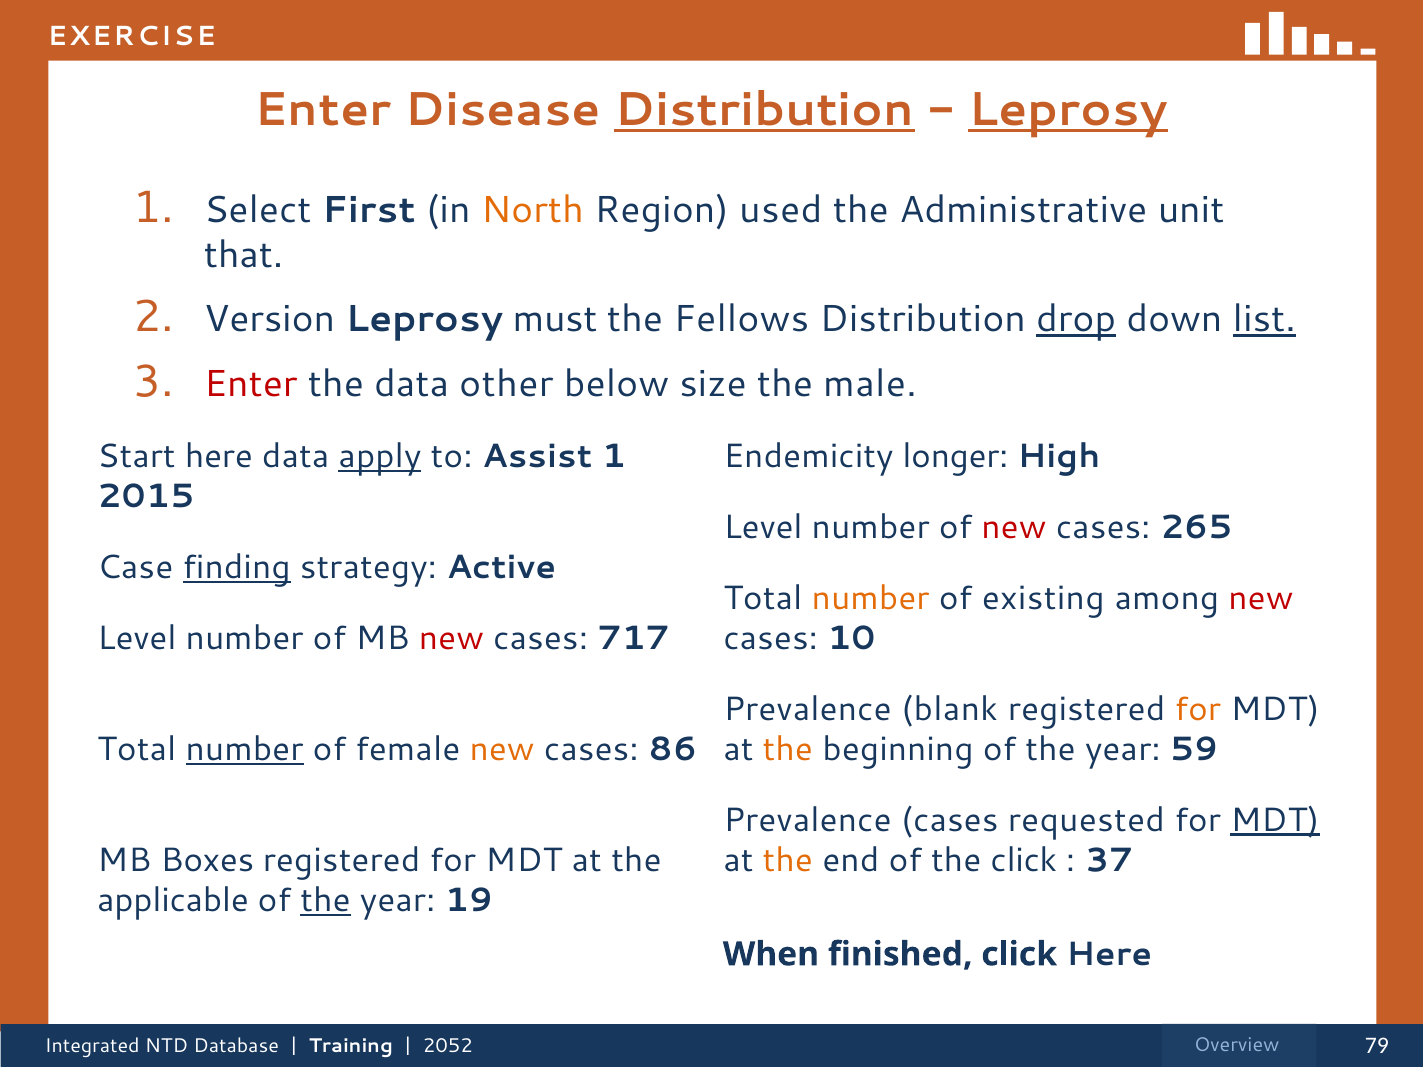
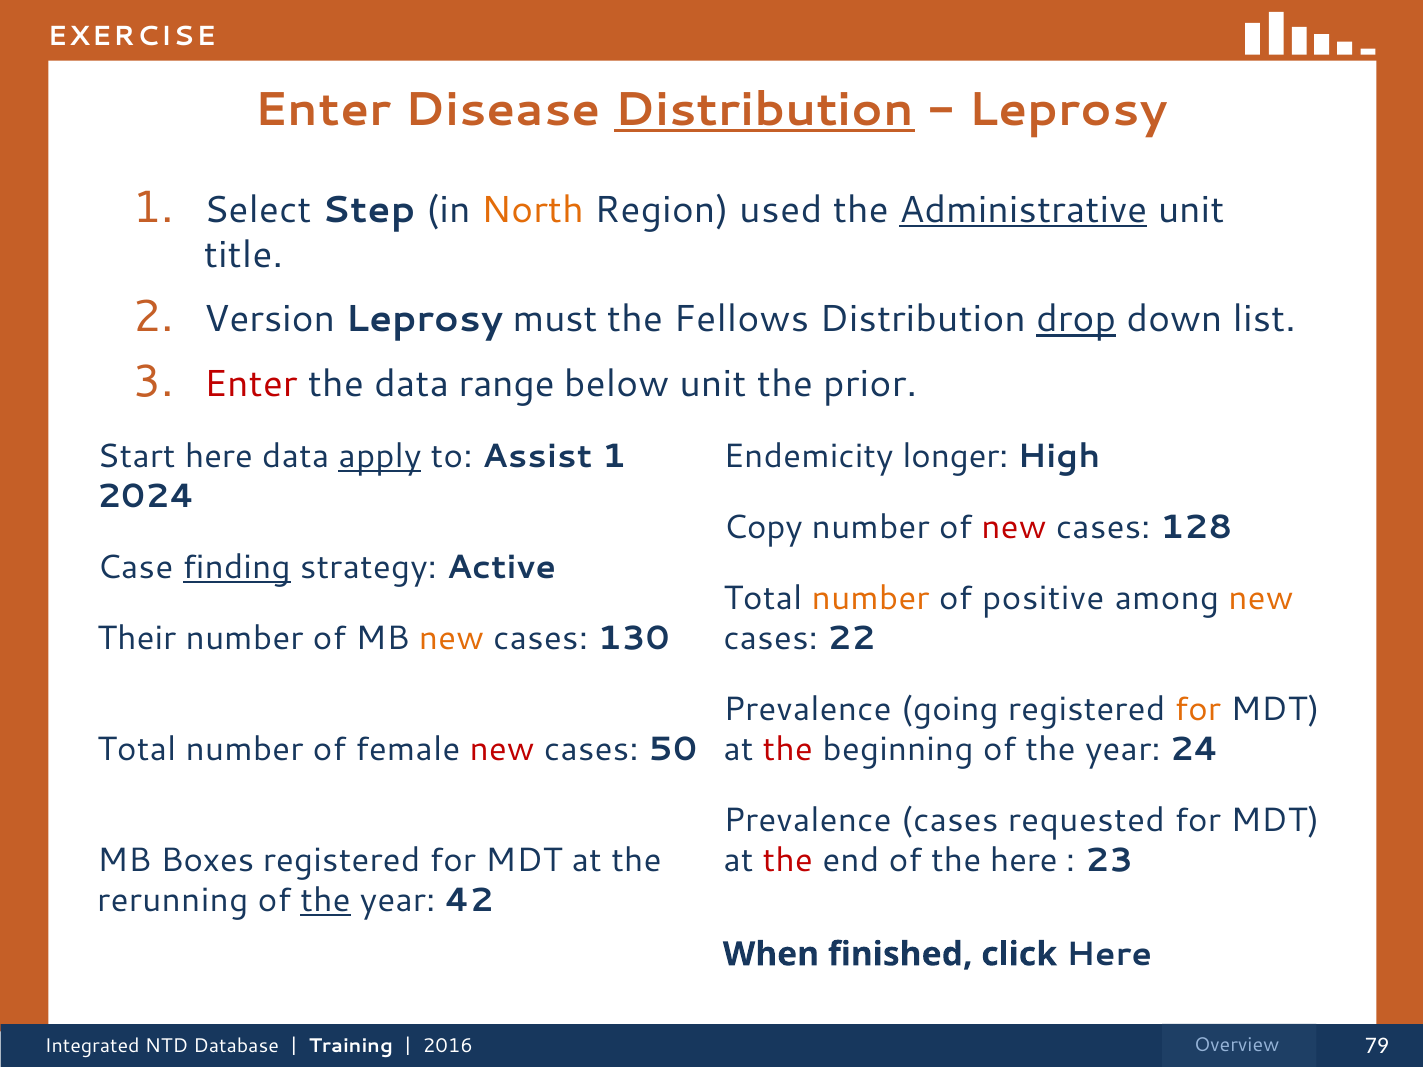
Leprosy underline: present -> none (1068, 110)
First: First -> Step (369, 210)
Administrative underline: none -> present (1023, 210)
that: that -> title (243, 255)
list underline: present -> none (1264, 319)
other: other -> range (507, 384)
below size: size -> unit (713, 384)
male: male -> prior (870, 384)
2015: 2015 -> 2024 (146, 497)
Level: Level -> Copy (763, 527)
265: 265 -> 128 (1196, 527)
existing: existing -> positive (1043, 598)
new colour: red -> orange (1261, 598)
Level: Level -> Their (137, 638)
new colour: red -> orange (451, 638)
717: 717 -> 130 (634, 638)
10: 10 -> 22 (851, 638)
blank: blank -> going (950, 709)
number underline: present -> none (245, 749)
new colour: orange -> red (502, 749)
86: 86 -> 50 (673, 749)
the colour: orange -> red (788, 749)
59: 59 -> 24 (1194, 749)
MDT underline: present -> none (1275, 820)
the colour: orange -> red (788, 861)
the click: click -> here (1024, 861)
37: 37 -> 23 (1109, 861)
applicable: applicable -> rerunning (173, 901)
19: 19 -> 42 (469, 901)
2052: 2052 -> 2016 (448, 1047)
